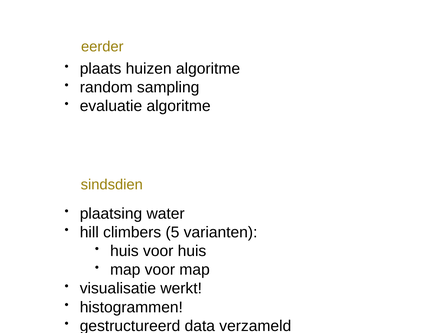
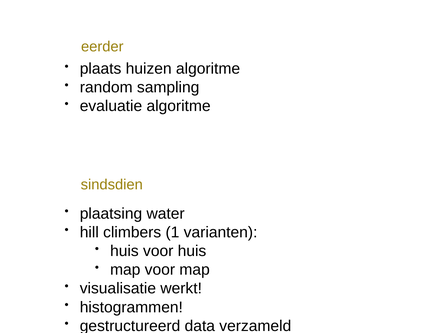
5: 5 -> 1 (172, 232)
